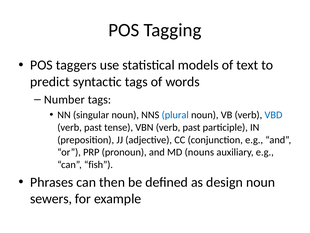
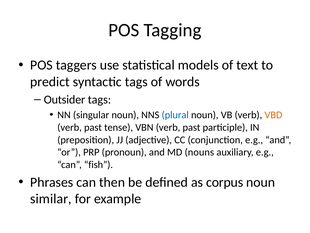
Number: Number -> Outsider (65, 99)
VBD colour: blue -> orange (273, 115)
design: design -> corpus (225, 182)
sewers: sewers -> similar (51, 198)
